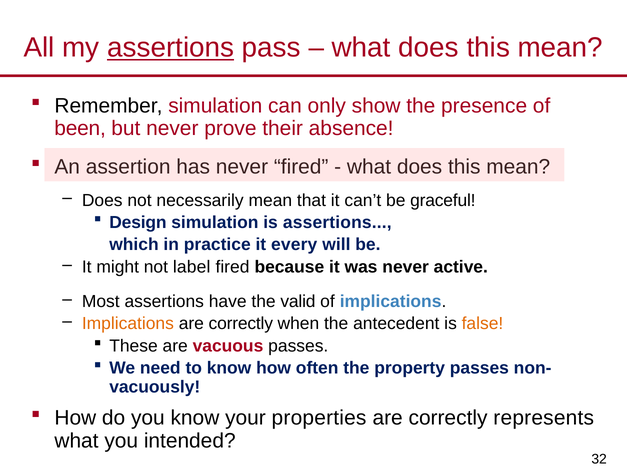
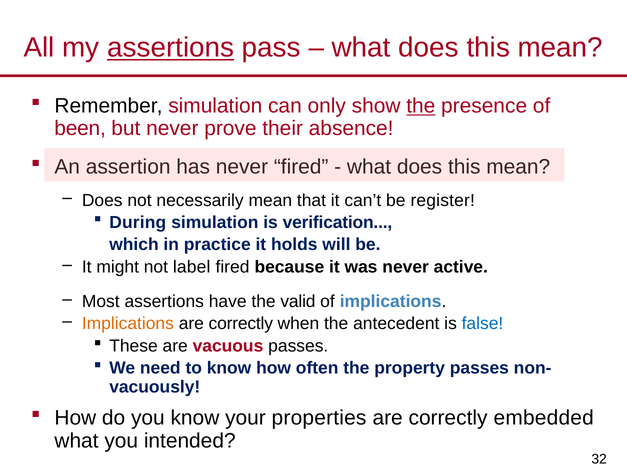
the underline: none -> present (421, 106)
graceful: graceful -> register (443, 200)
Design: Design -> During (138, 222)
is assertions: assertions -> verification (337, 222)
every: every -> holds (294, 245)
false colour: orange -> blue (482, 324)
represents: represents -> embedded (544, 418)
